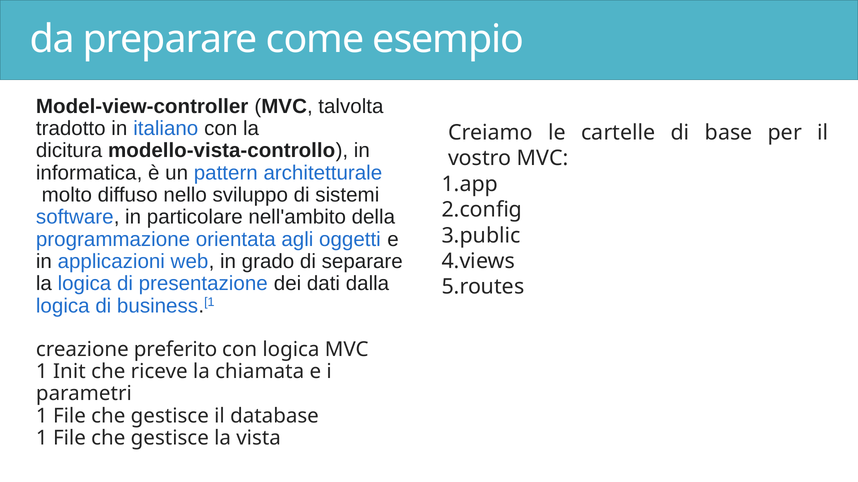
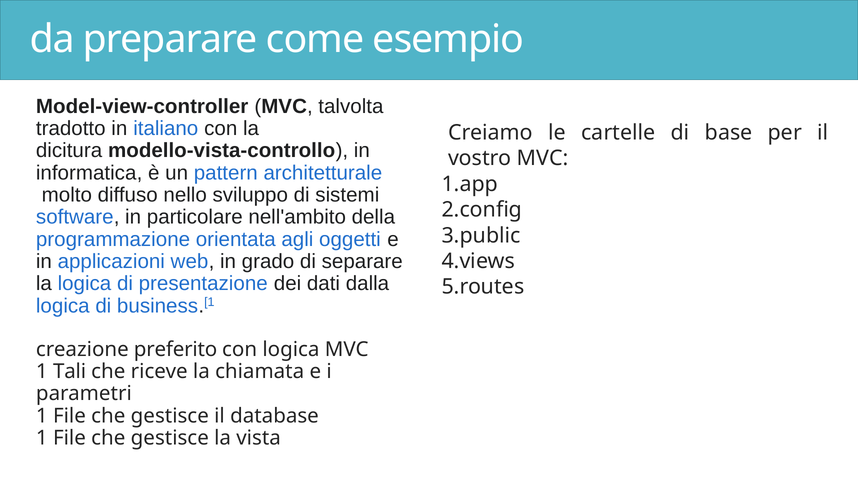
Init: Init -> Tali (70, 372)
